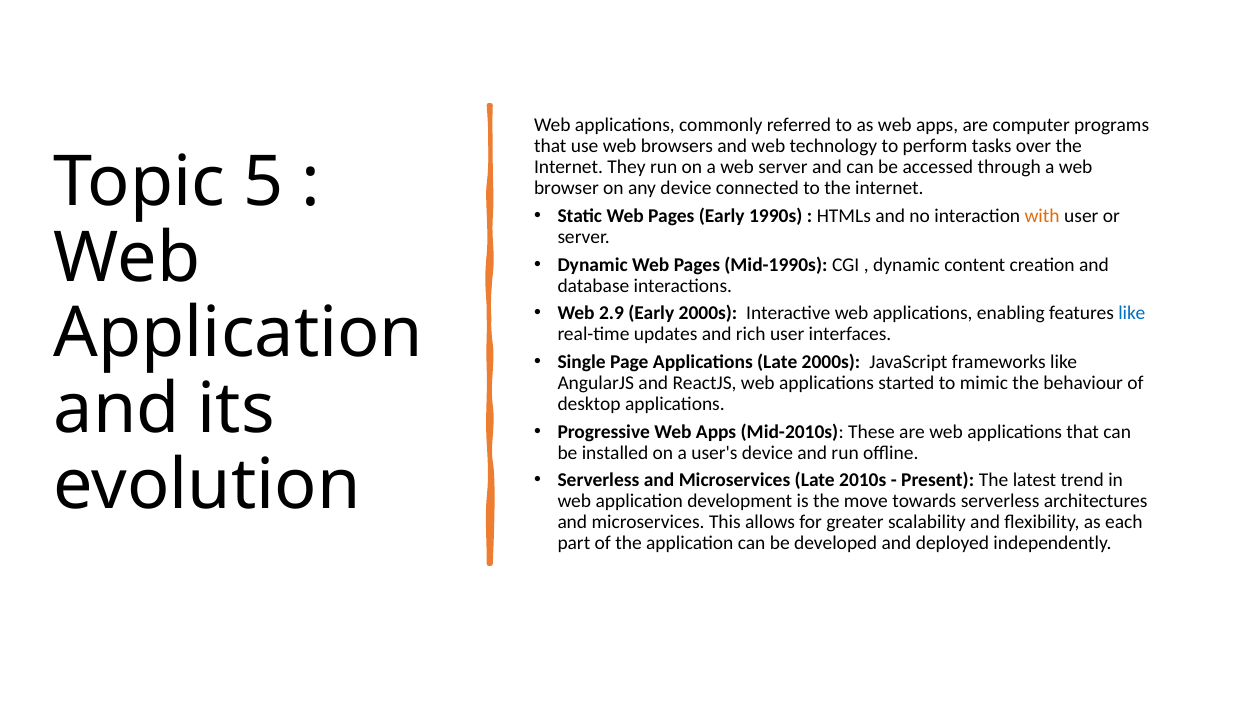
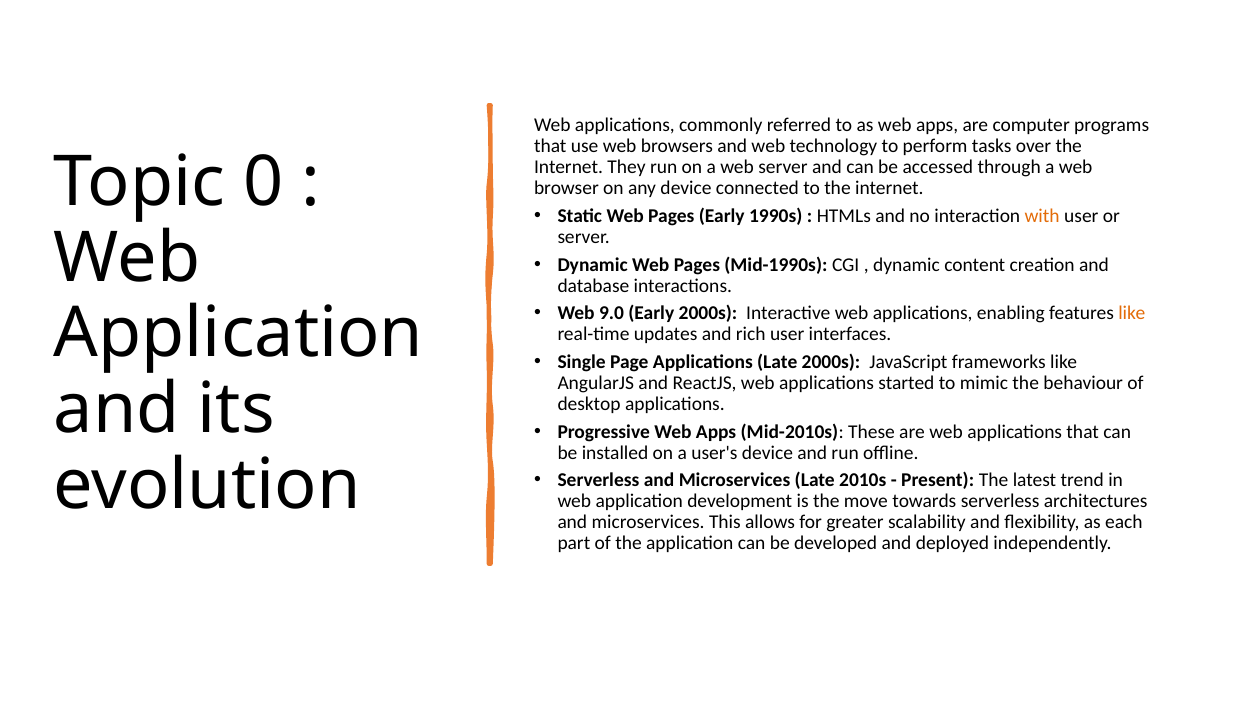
5: 5 -> 0 (263, 182)
2.9: 2.9 -> 9.0 (612, 313)
like colour: blue -> orange (1132, 313)
